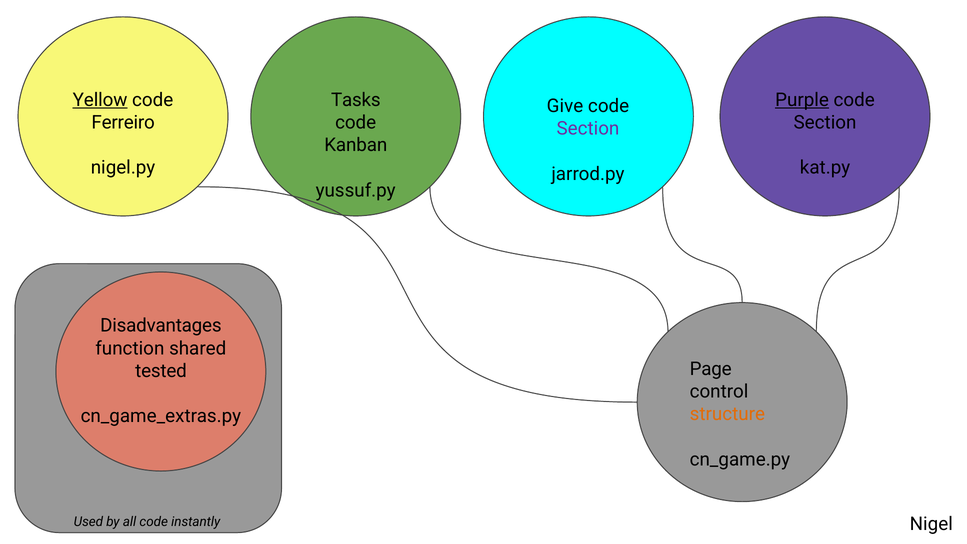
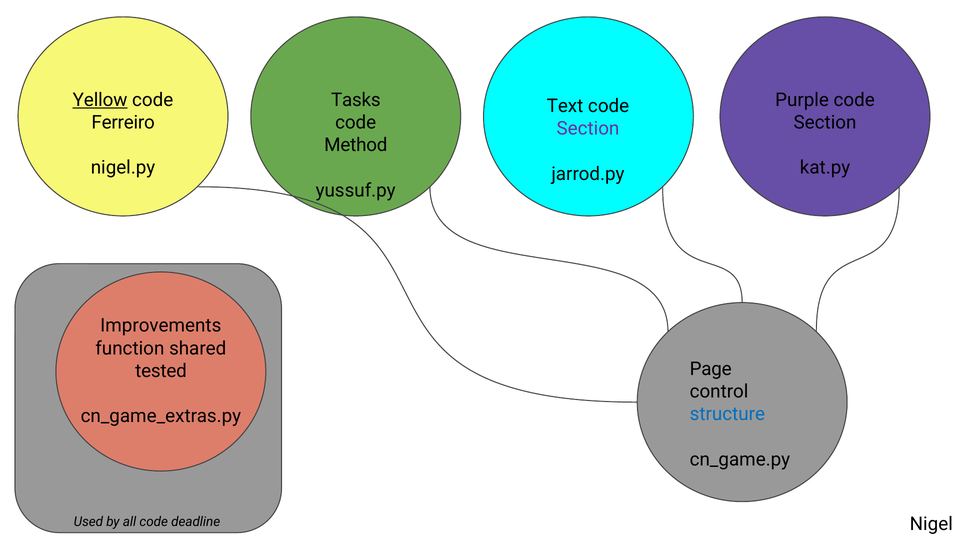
Purple underline: present -> none (802, 100)
Give: Give -> Text (565, 106)
Kanban: Kanban -> Method (356, 145)
Disadvantages: Disadvantages -> Improvements (161, 326)
structure colour: orange -> blue (727, 414)
instantly: instantly -> deadline (196, 522)
